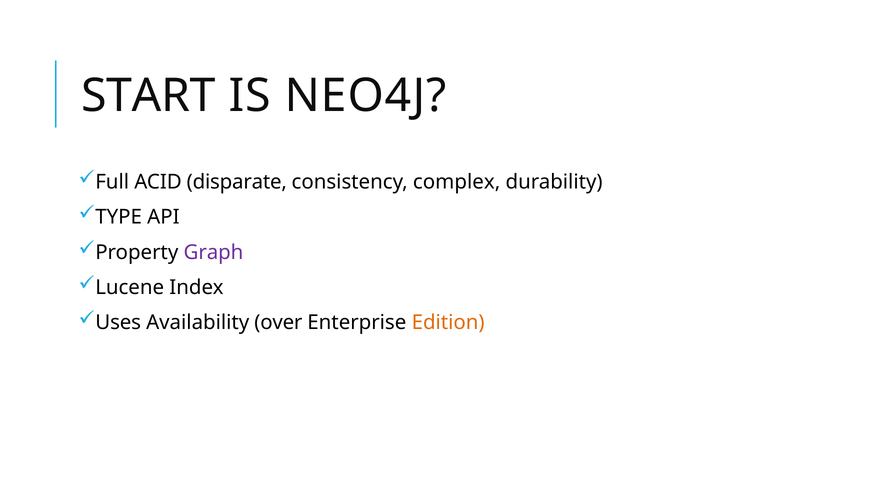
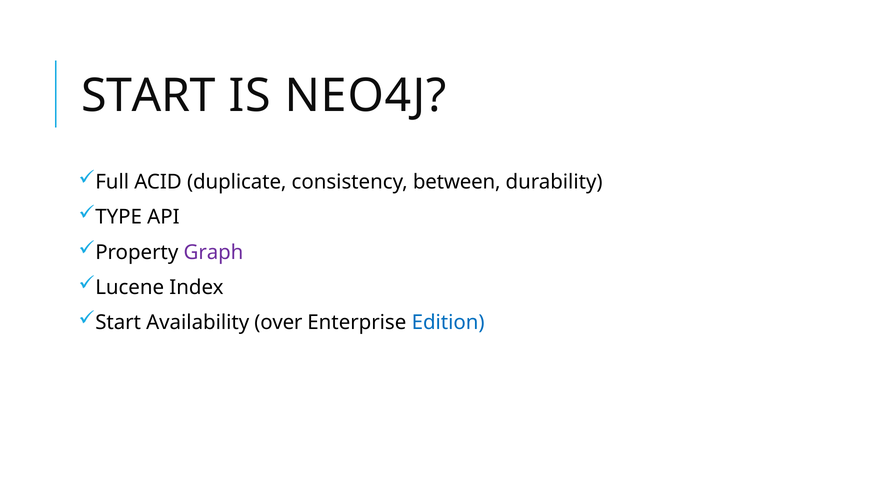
disparate: disparate -> duplicate (237, 182)
complex: complex -> between (457, 182)
Uses: Uses -> Start (118, 323)
Edition colour: orange -> blue (448, 323)
